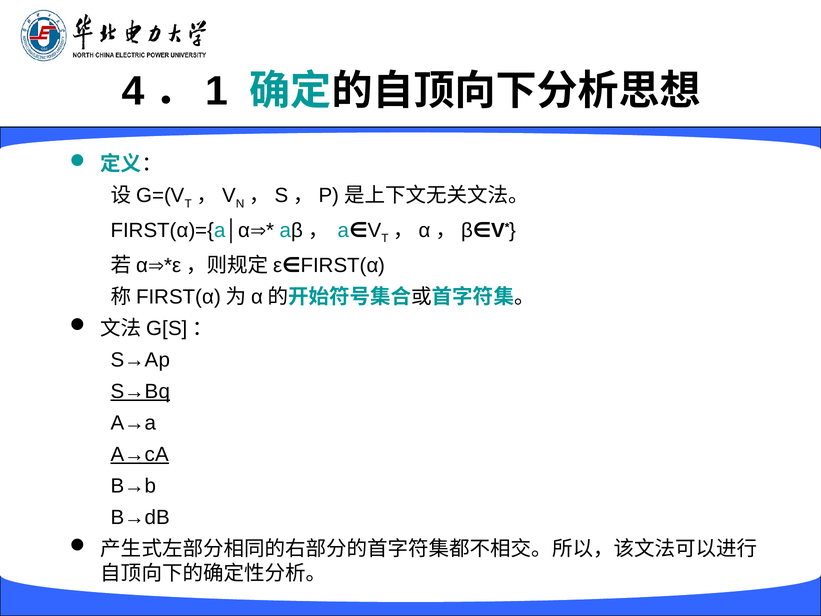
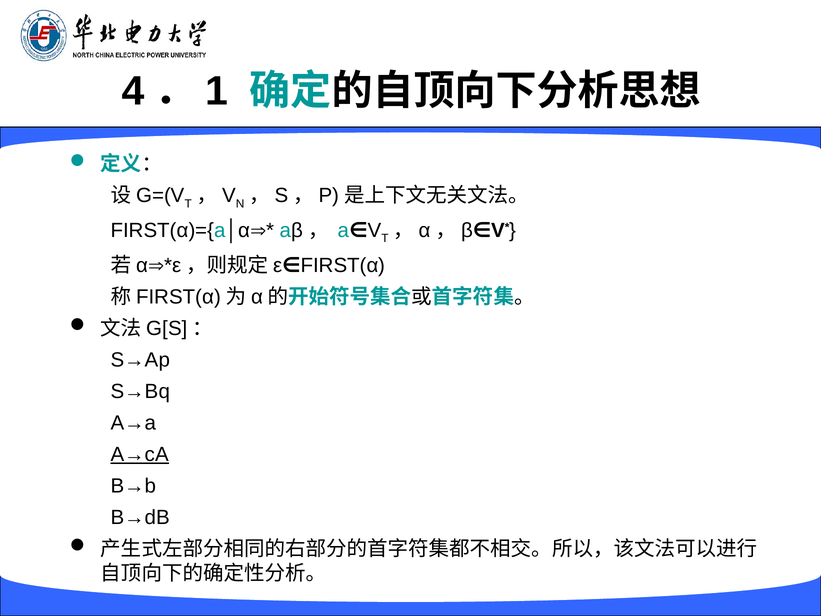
S→Bq underline: present -> none (140, 391)
